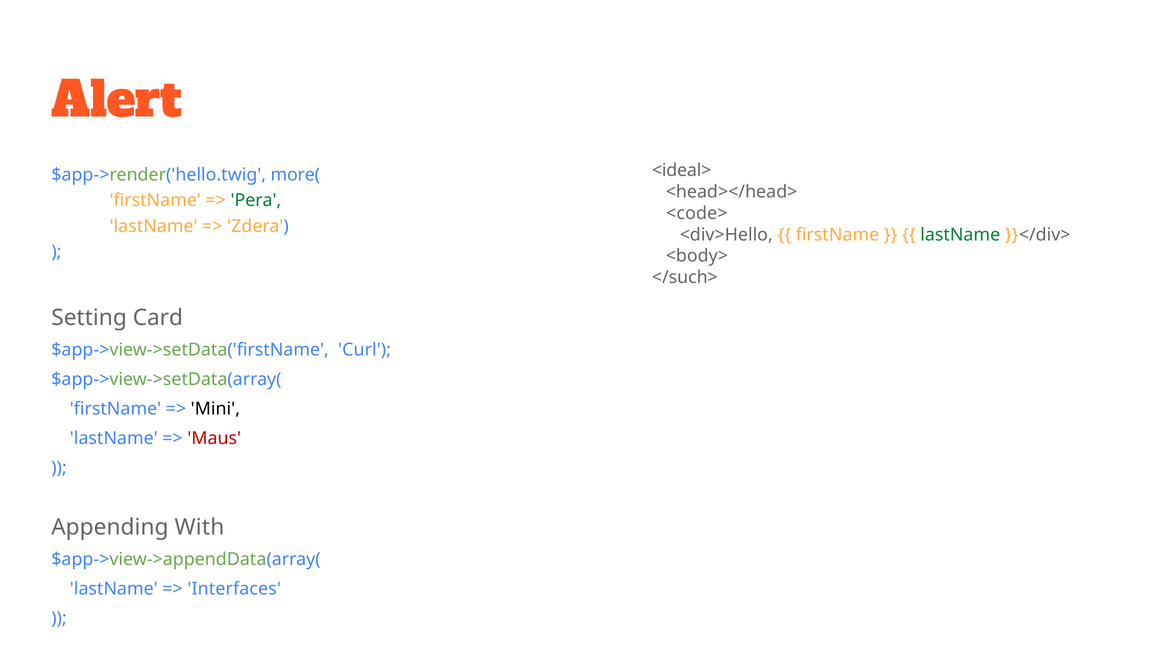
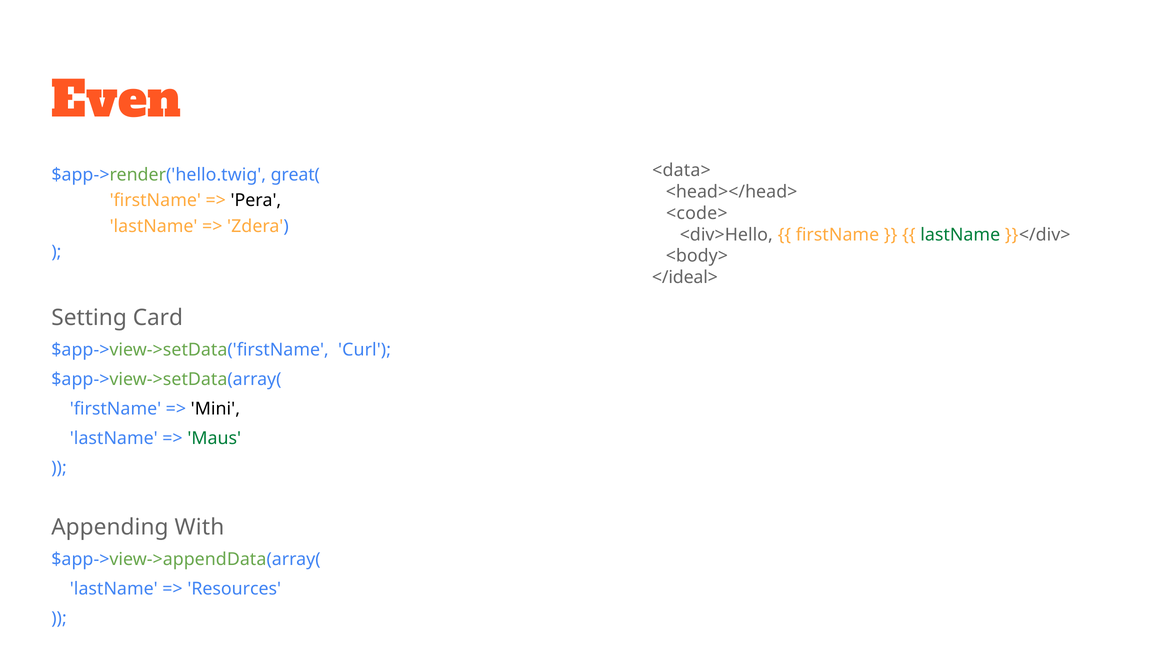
Alert: Alert -> Even (116, 101)
<ideal>: <ideal> -> <data> (681, 170)
more(: more( -> great( (295, 175)
Pera colour: green -> black (256, 200)
</such>: </such> -> </ideal> (685, 277)
Maus colour: red -> green (214, 438)
Interfaces: Interfaces -> Resources (234, 589)
